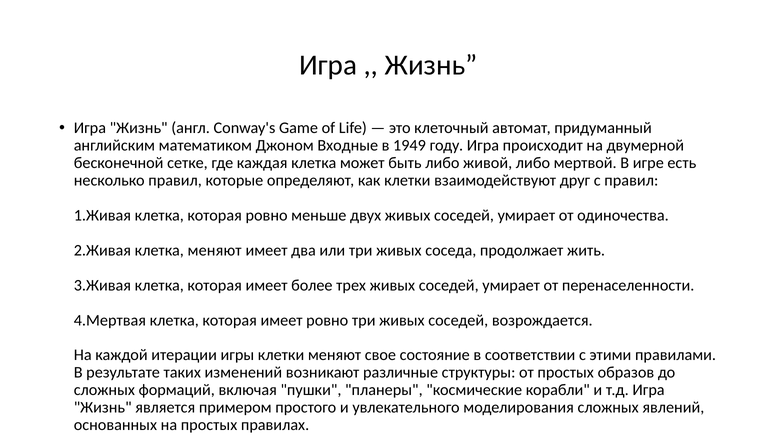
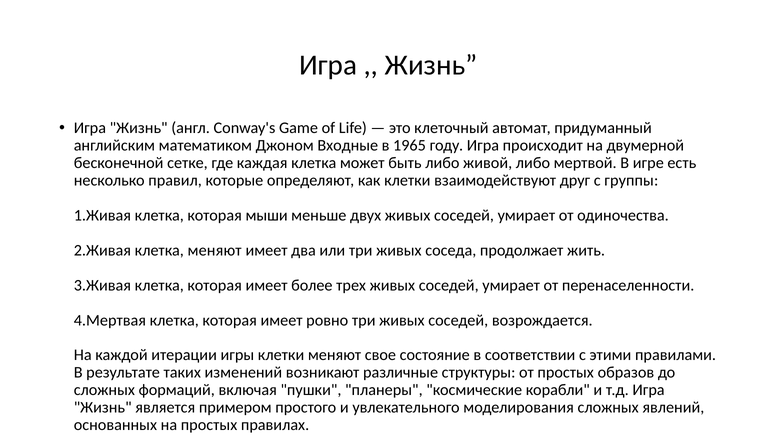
1949: 1949 -> 1965 (409, 145)
с правил: правил -> группы (631, 180)
которая ровно: ровно -> мыши (267, 215)
